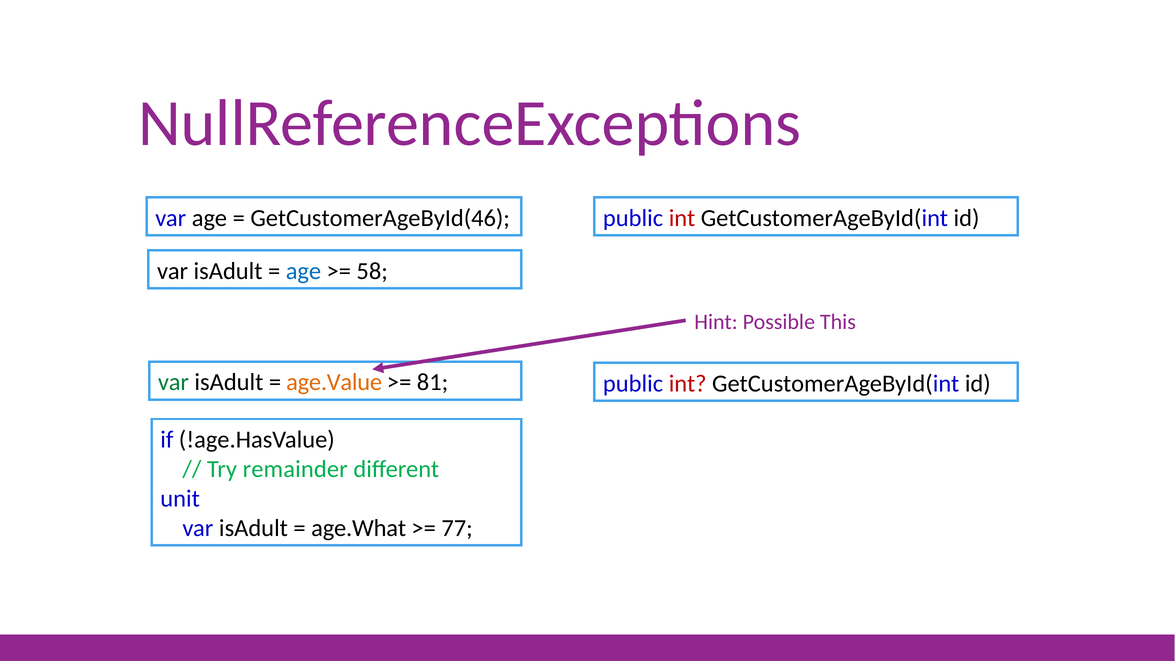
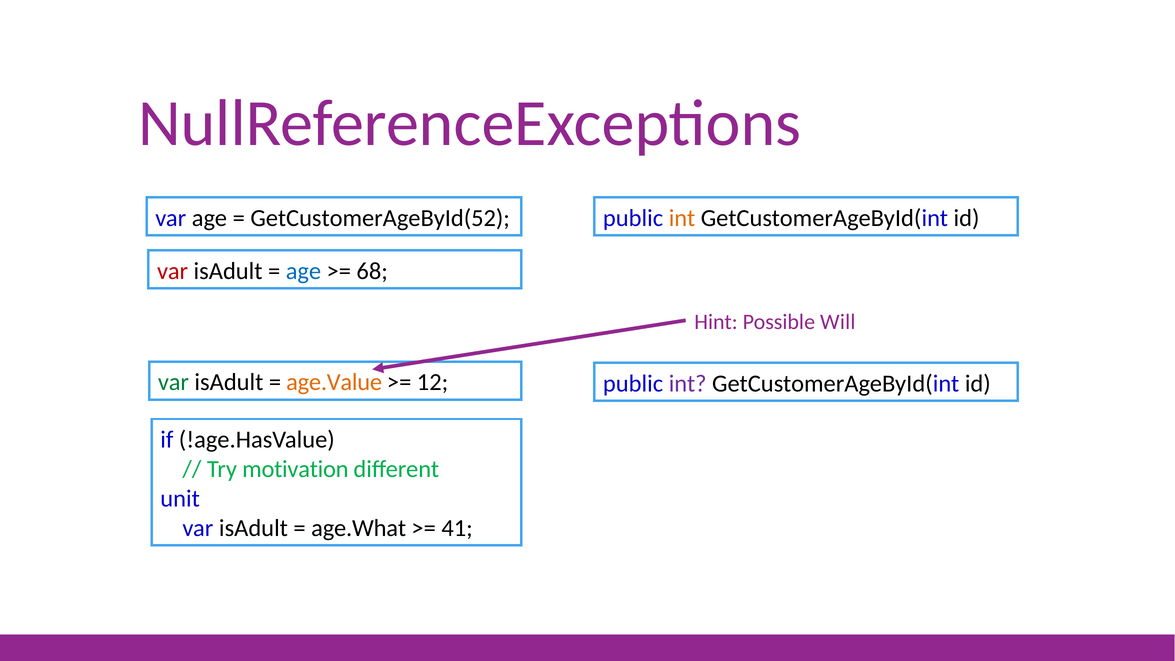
GetCustomerAgeById(46: GetCustomerAgeById(46 -> GetCustomerAgeById(52 (380, 218)
int colour: red -> orange (682, 218)
var colour: black -> red (173, 271)
58: 58 -> 68 (372, 271)
This: This -> Will (838, 322)
81: 81 -> 12 (433, 382)
int colour: red -> purple (688, 384)
remainder: remainder -> motivation (295, 469)
77: 77 -> 41 (457, 528)
